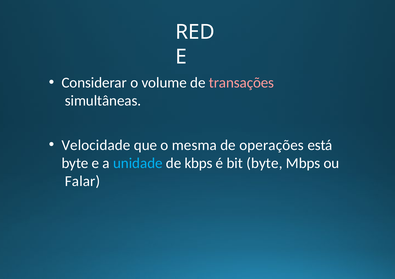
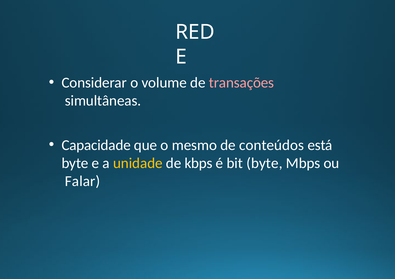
Velocidade: Velocidade -> Capacidade (96, 145)
mesma: mesma -> mesmo (194, 145)
operações: operações -> conteúdos (272, 145)
unidade colour: light blue -> yellow (138, 163)
